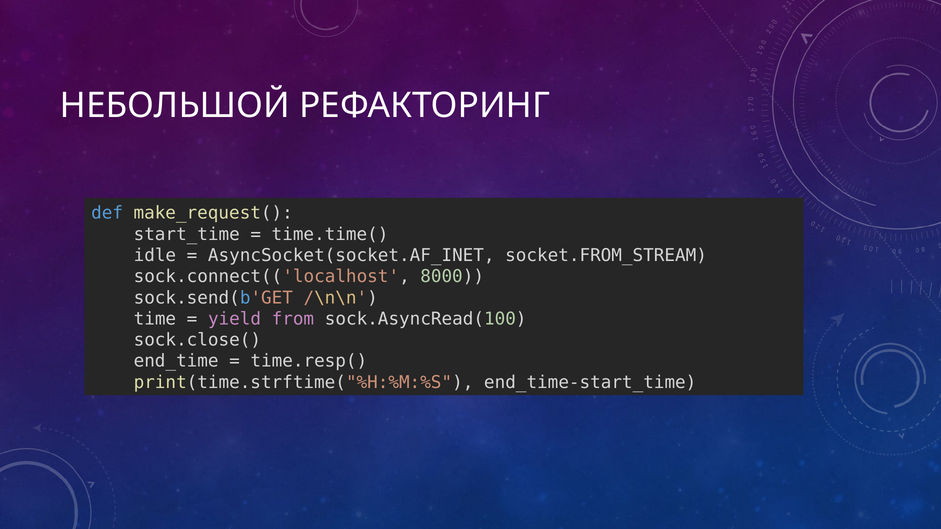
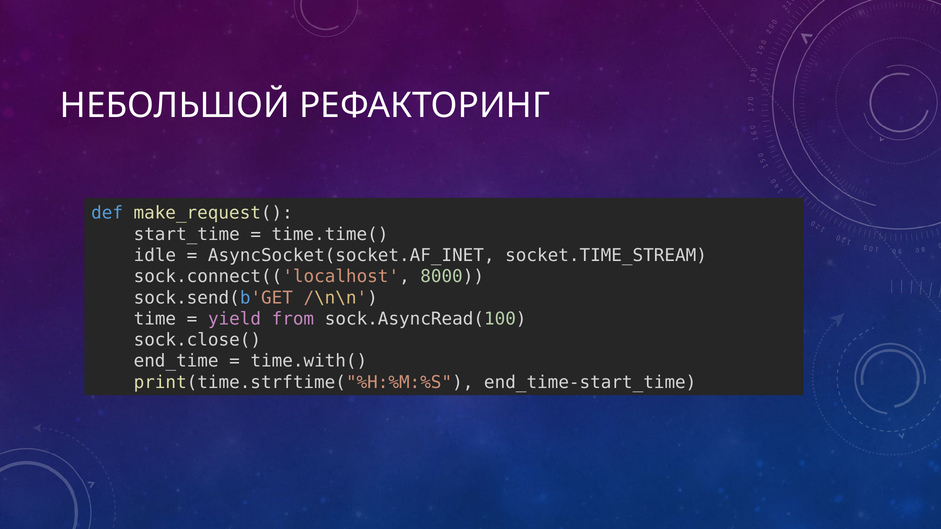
socket.FROM_STREAM: socket.FROM_STREAM -> socket.TIME_STREAM (606, 256)
time.resp(: time.resp( -> time.with( (309, 361)
